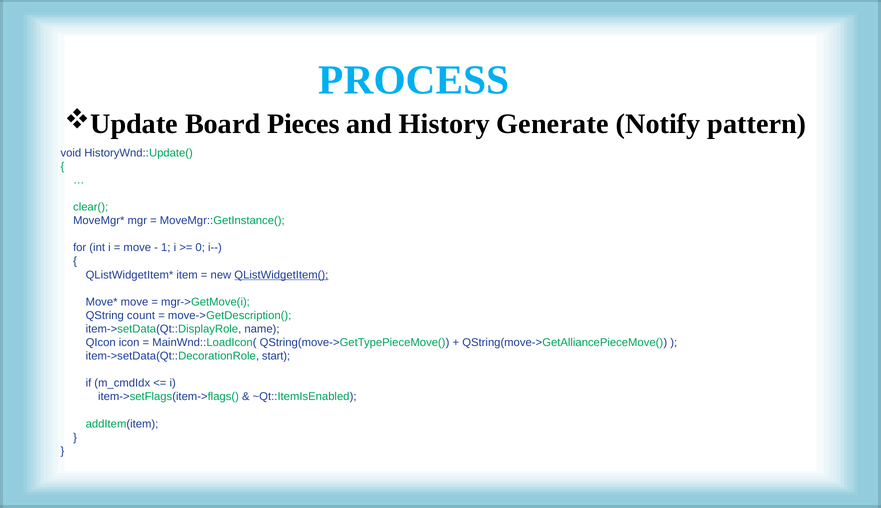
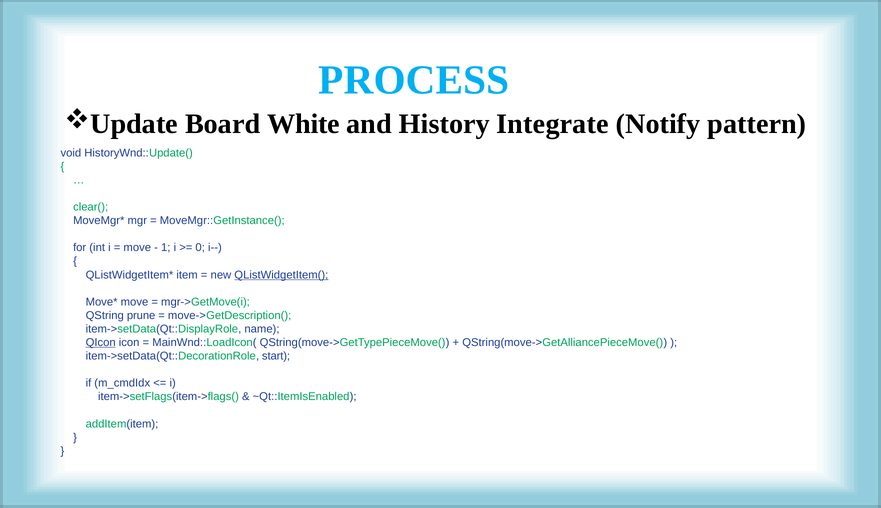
Pieces: Pieces -> White (303, 124)
Generate: Generate -> Integrate (553, 124)
count: count -> prune (141, 316)
QIcon underline: none -> present (101, 343)
